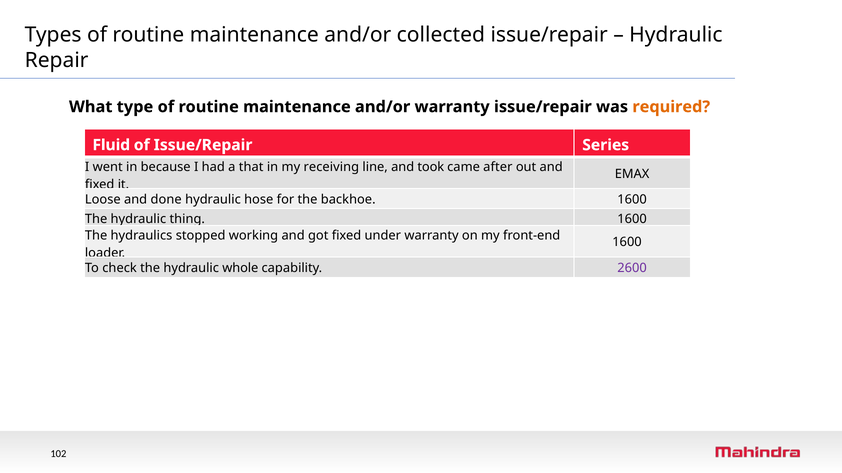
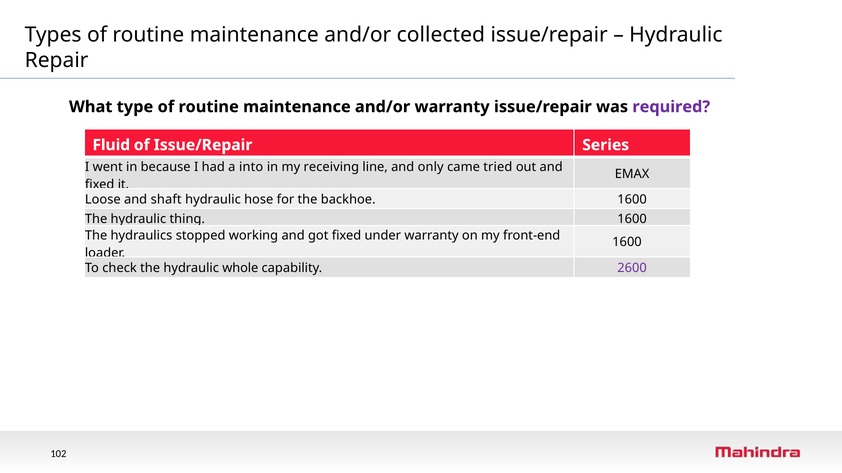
required colour: orange -> purple (671, 107)
that: that -> into (251, 167)
took: took -> only (431, 167)
after: after -> tried (498, 167)
done: done -> shaft (166, 200)
